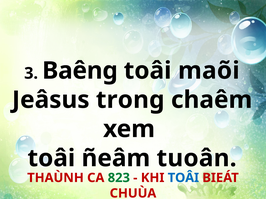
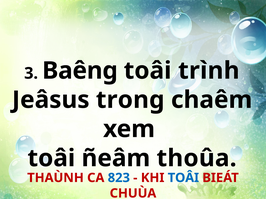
maõi: maõi -> trình (209, 71)
tuoân: tuoân -> thoûa (197, 159)
823 colour: green -> blue (119, 178)
